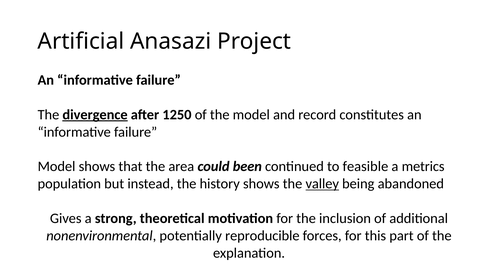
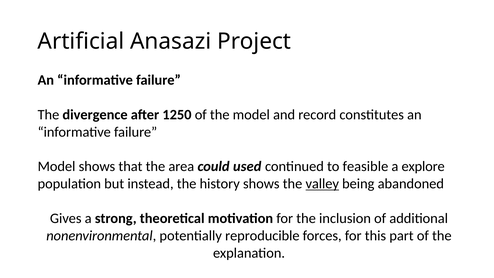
divergence underline: present -> none (95, 115)
been: been -> used (247, 166)
metrics: metrics -> explore (423, 166)
